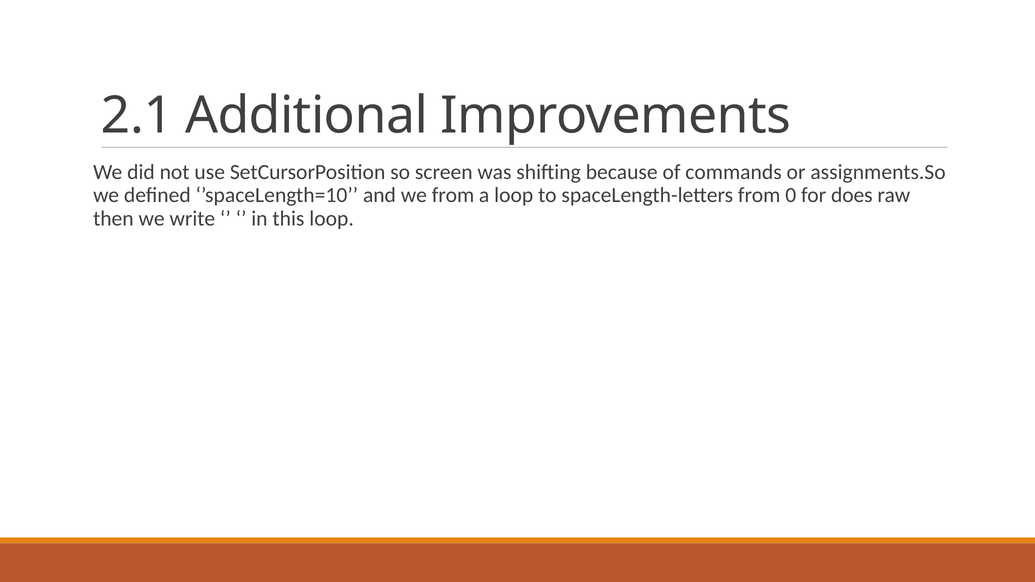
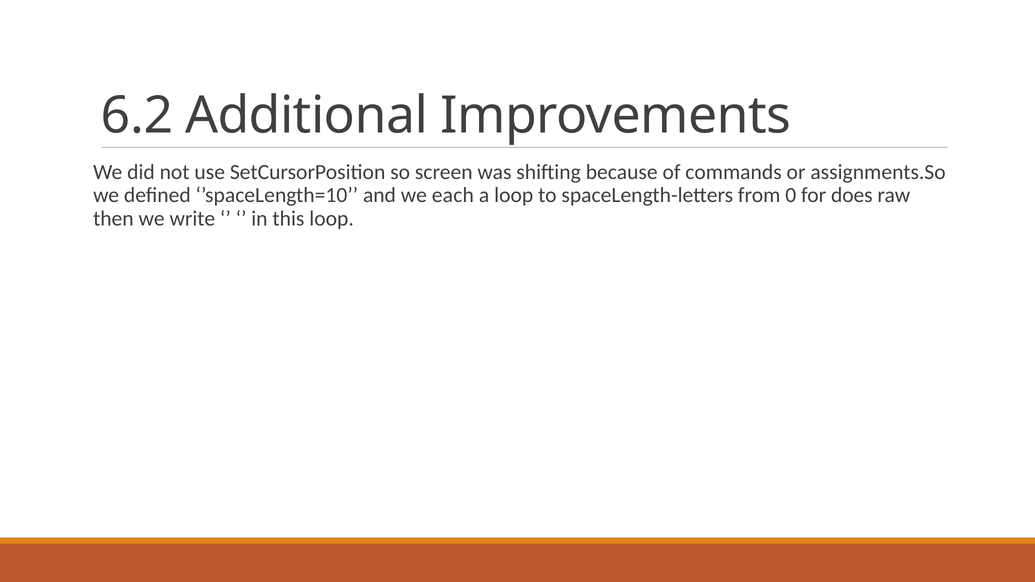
2.1: 2.1 -> 6.2 (137, 116)
we from: from -> each (453, 195)
